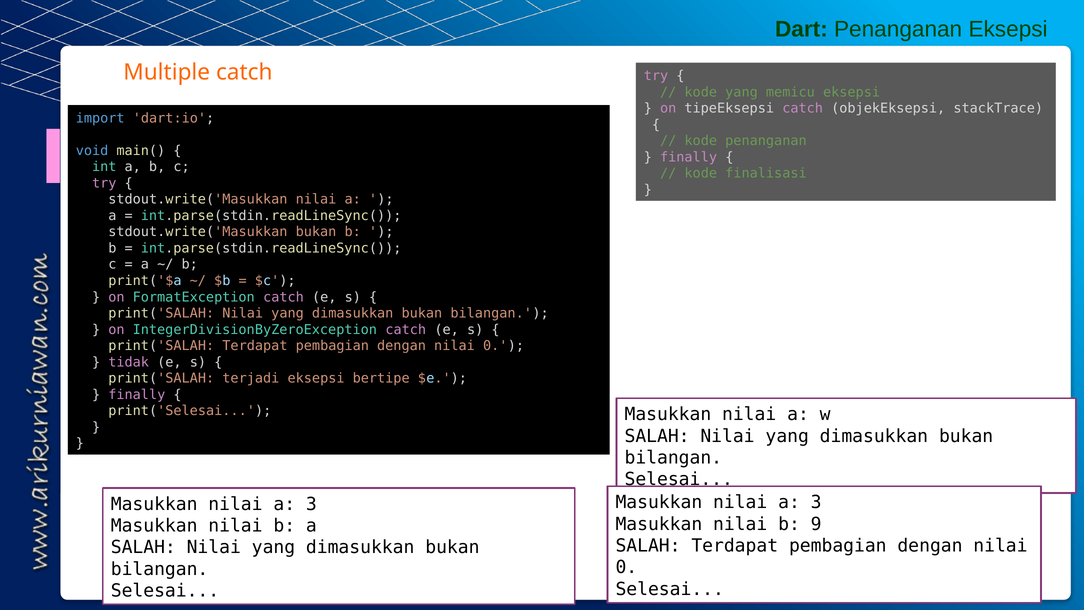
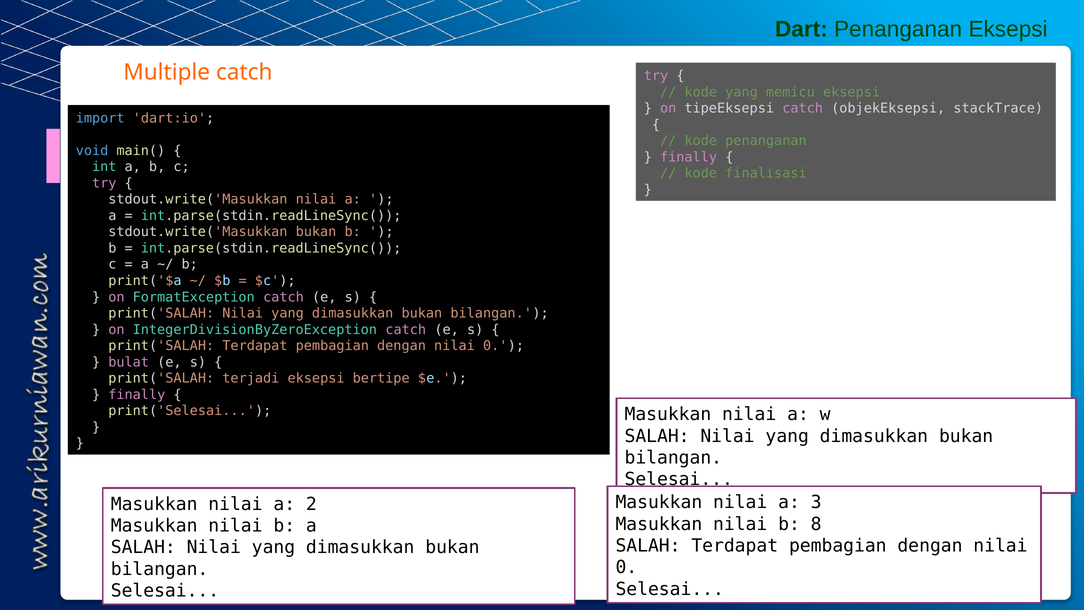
tidak: tidak -> bulat (129, 362)
3: 3 -> 2 (311, 504)
9: 9 -> 8 (816, 524)
